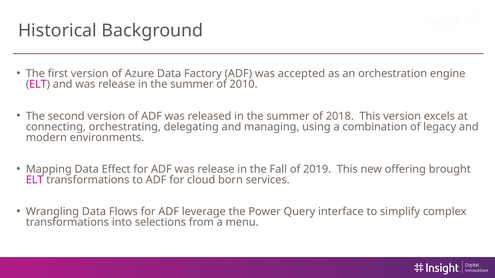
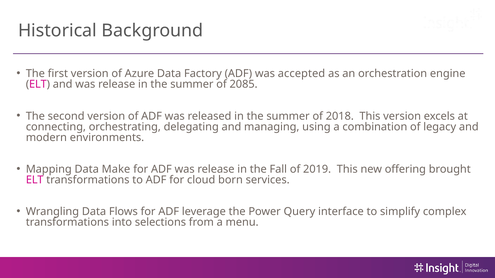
2010: 2010 -> 2085 (244, 84)
Effect: Effect -> Make (116, 169)
